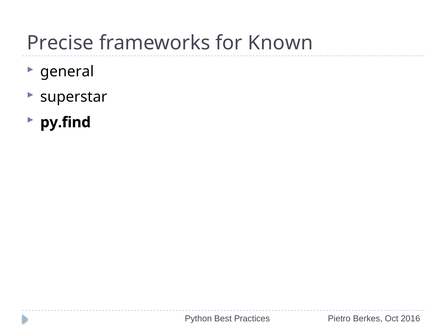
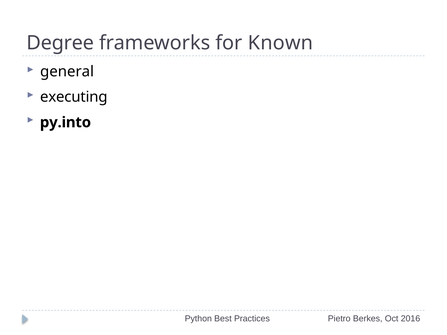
Precise: Precise -> Degree (60, 43)
superstar: superstar -> executing (74, 97)
py.find: py.find -> py.into (65, 122)
